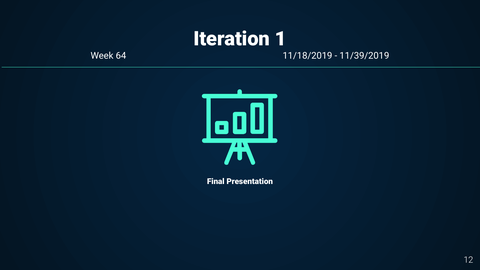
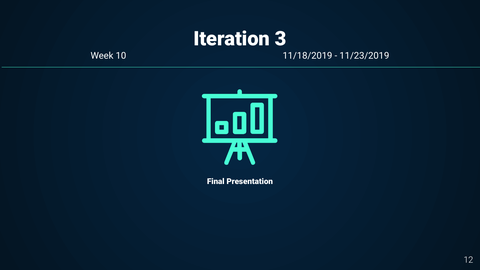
1: 1 -> 3 (281, 39)
64: 64 -> 10 (121, 56)
11/39/2019: 11/39/2019 -> 11/23/2019 (364, 56)
